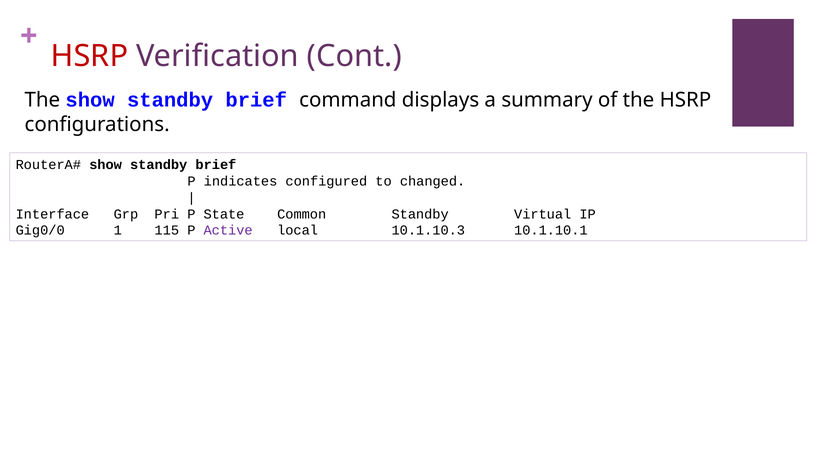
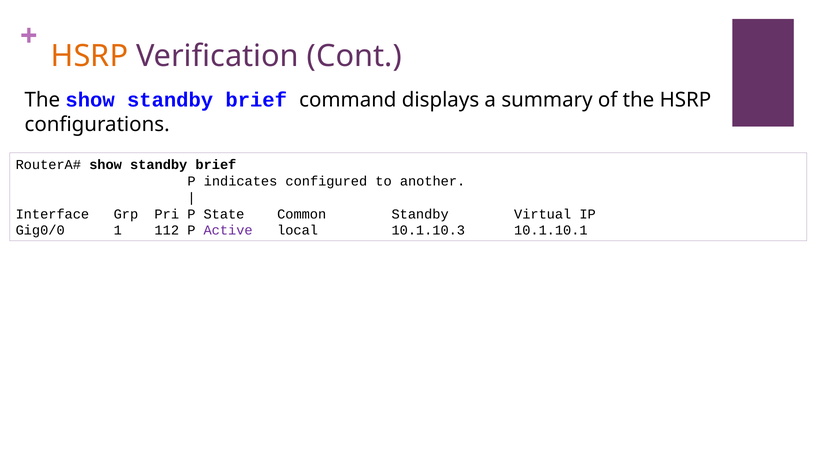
HSRP colour: red -> orange (90, 56)
changed: changed -> another (433, 181)
115: 115 -> 112 (167, 231)
